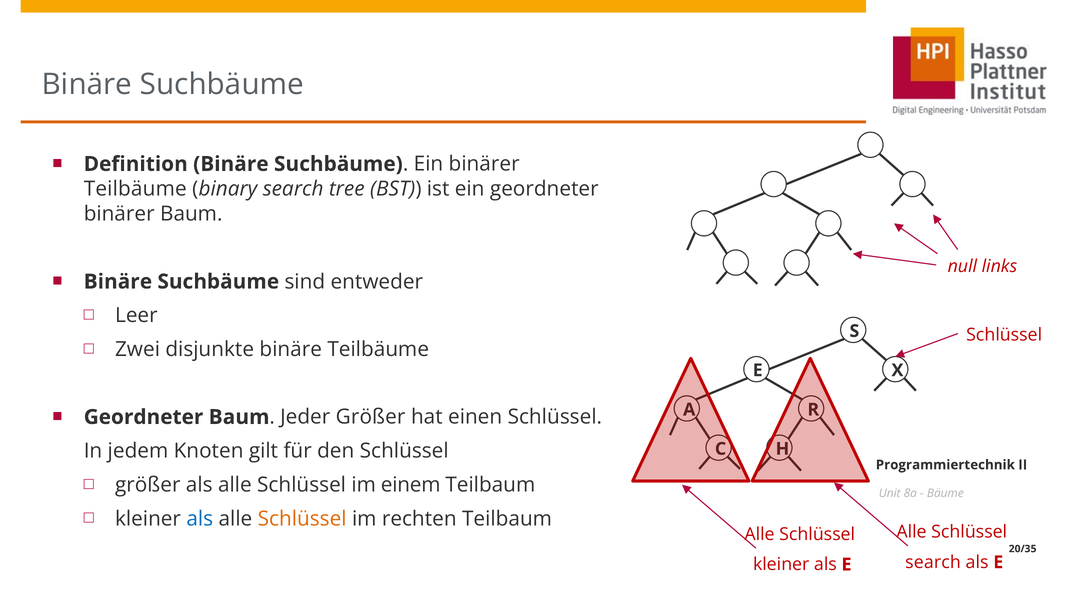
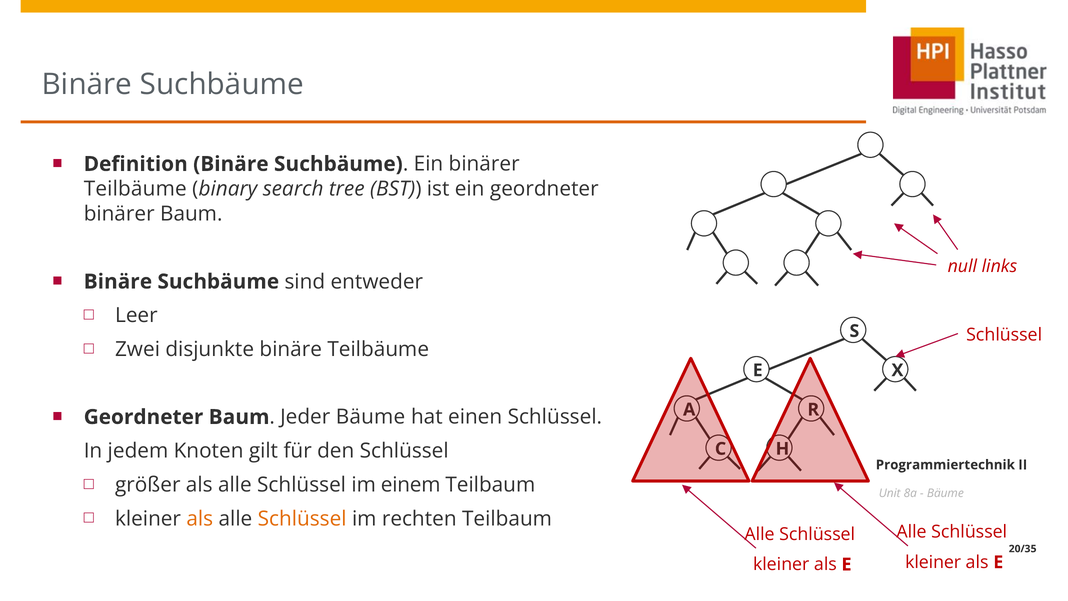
Jeder Größer: Größer -> Bäume (371, 417)
als colour: blue -> orange (200, 518)
search: search -> kleiner (933, 562)
